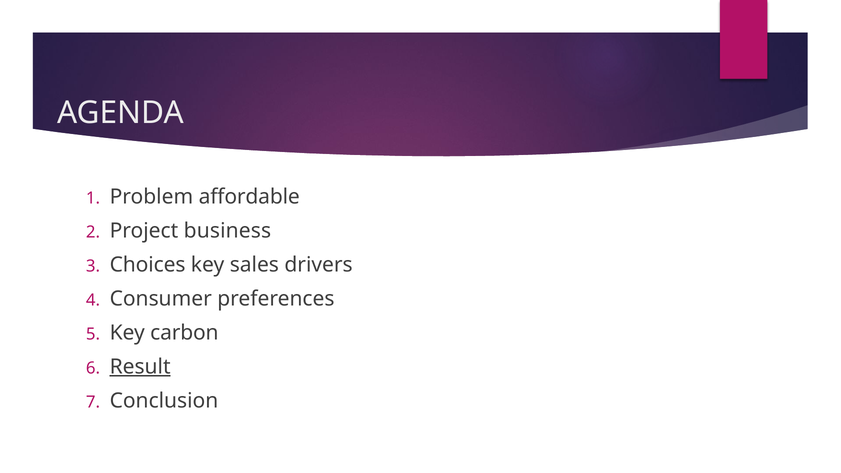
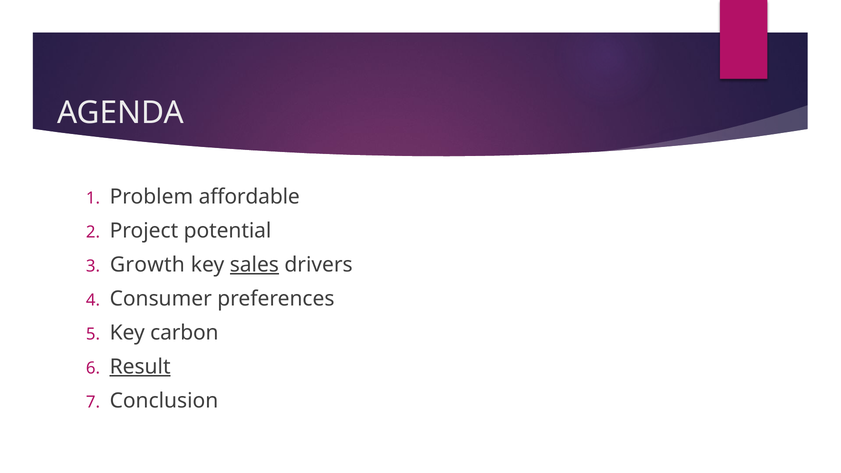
business: business -> potential (228, 231)
Choices: Choices -> Growth (147, 265)
sales underline: none -> present (254, 265)
